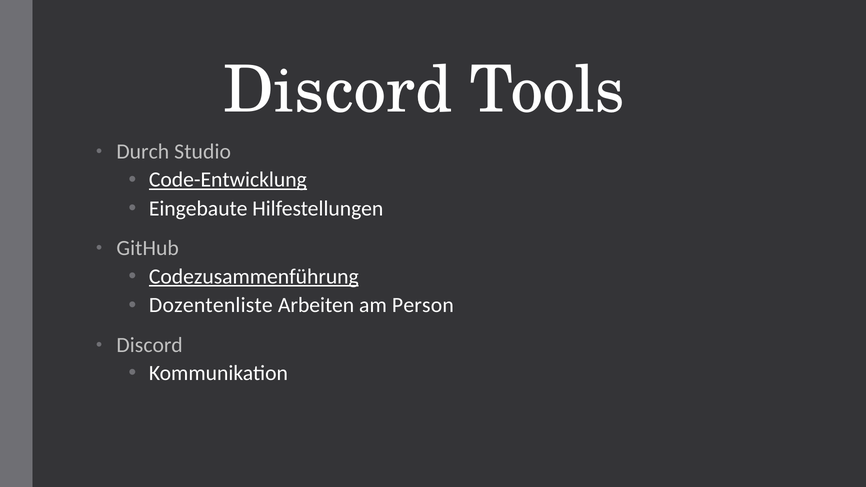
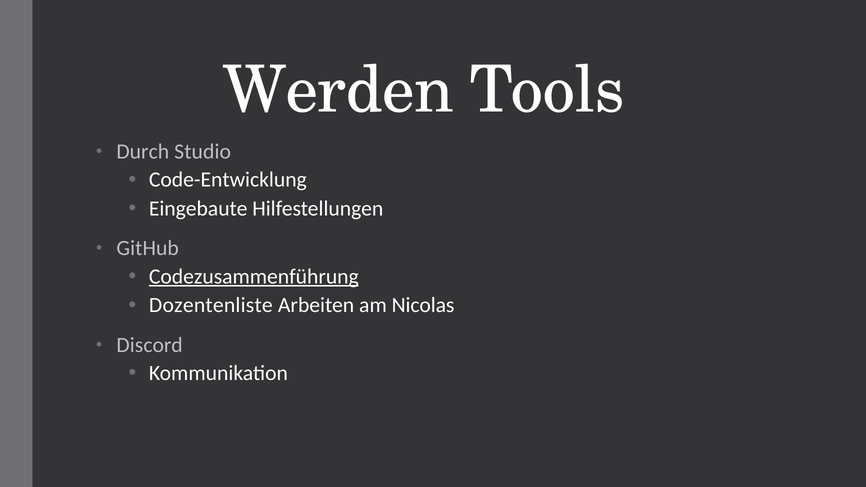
Discord: Discord -> Werden (338, 90)
Code-Entwicklung underline: present -> none (228, 180)
Person: Person -> Nicolas (423, 305)
